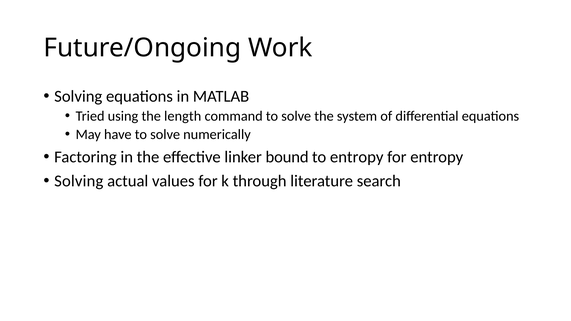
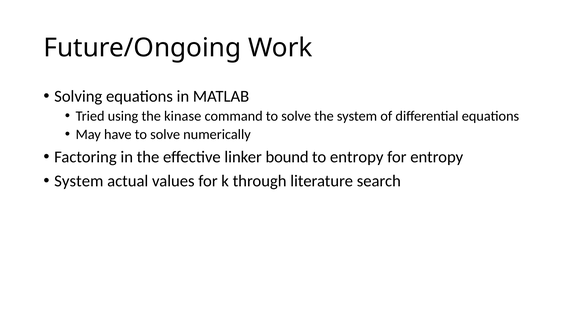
length: length -> kinase (183, 116)
Solving: Solving -> System (79, 181)
